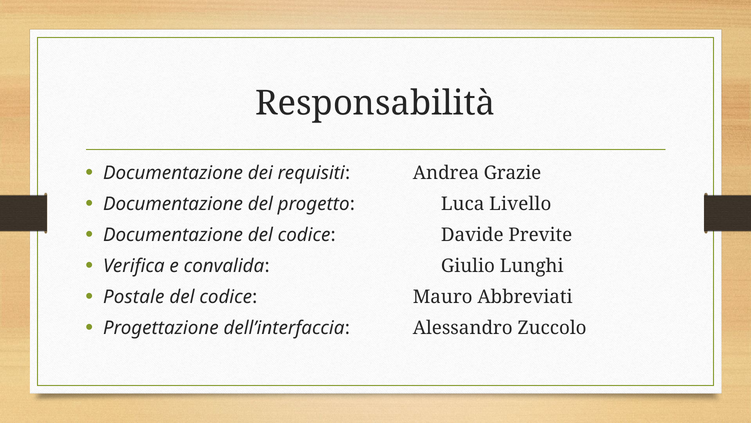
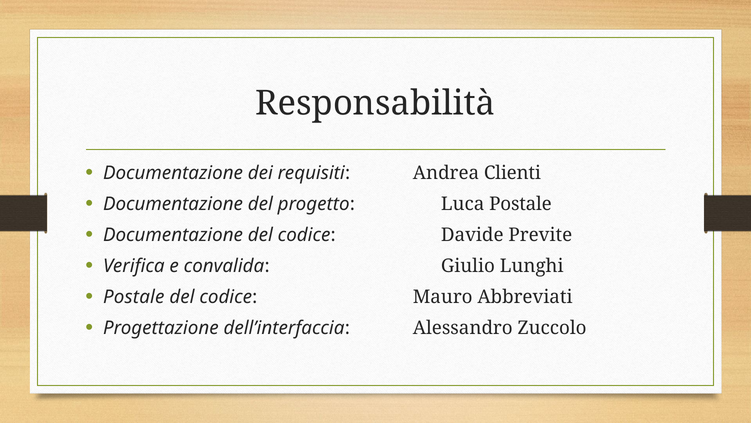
Grazie: Grazie -> Clienti (512, 173)
Luca Livello: Livello -> Postale (520, 204)
